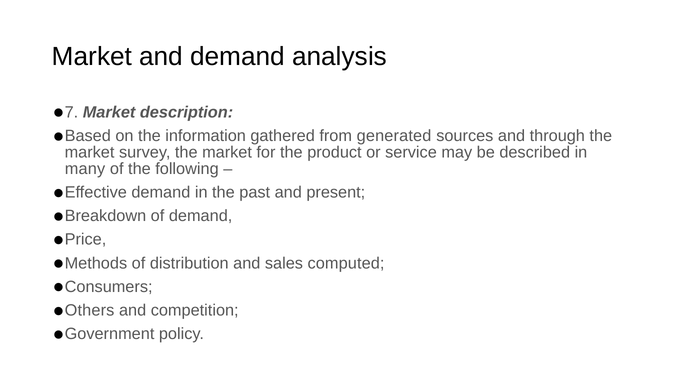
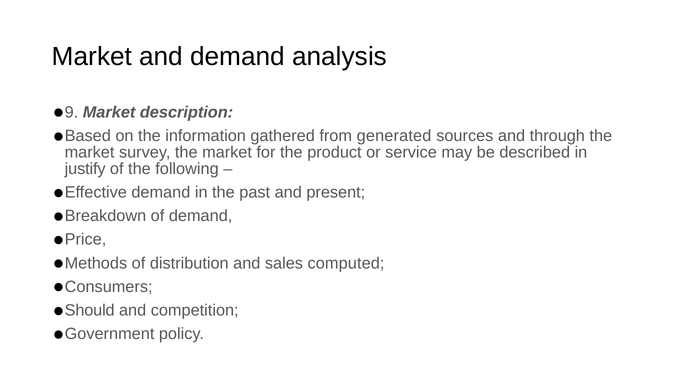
7: 7 -> 9 (71, 112)
many: many -> justify (85, 169)
Others: Others -> Should (90, 310)
